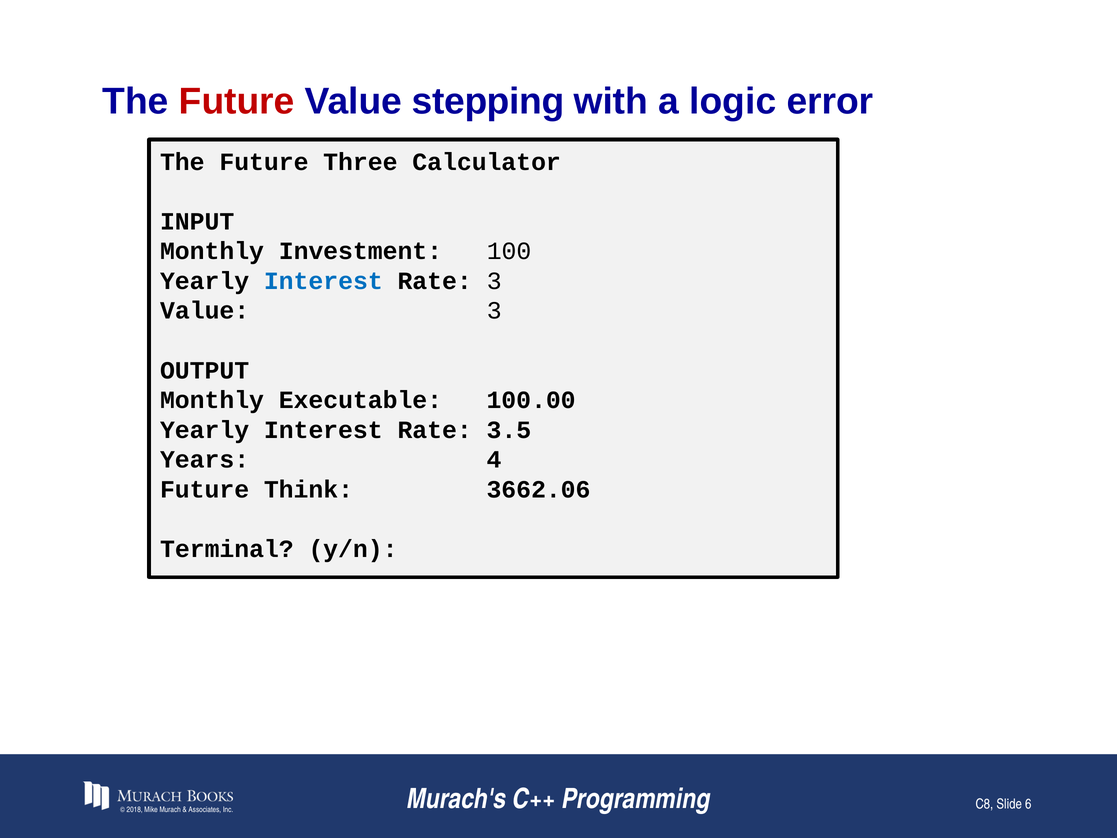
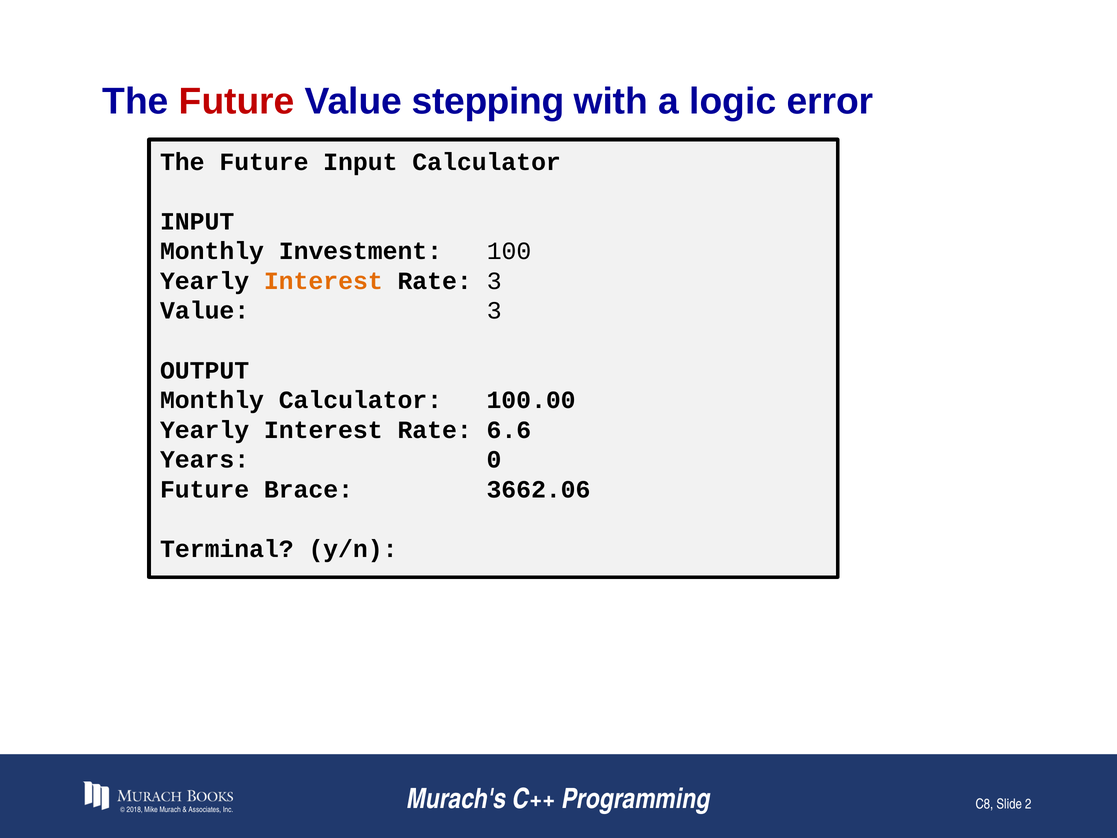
Future Three: Three -> Input (360, 162)
Interest colour: blue -> orange (323, 281)
Monthly Executable: Executable -> Calculator (360, 400)
3.5: 3.5 -> 6.6 (509, 430)
4: 4 -> 0 (494, 460)
Think: Think -> Brace (308, 489)
6: 6 -> 2 (1028, 804)
